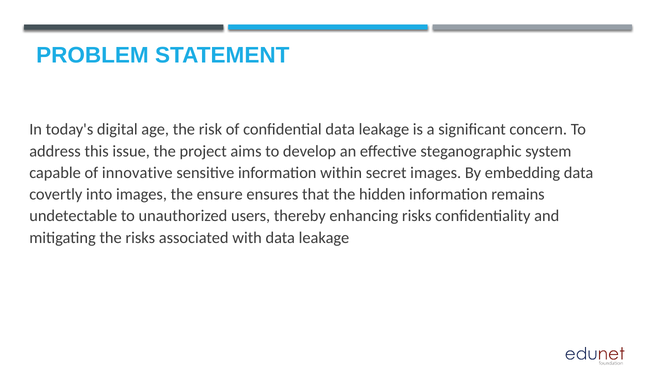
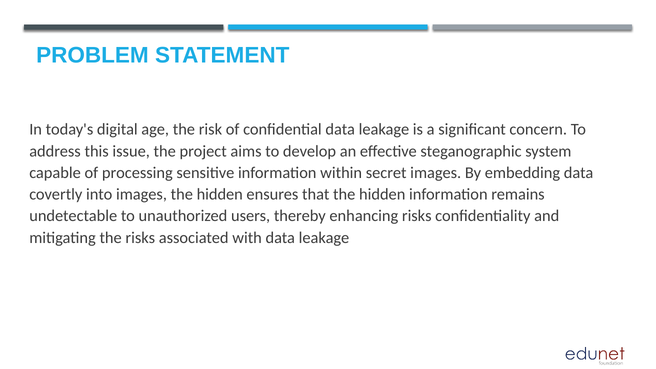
innovative: innovative -> processing (137, 173)
images the ensure: ensure -> hidden (220, 194)
